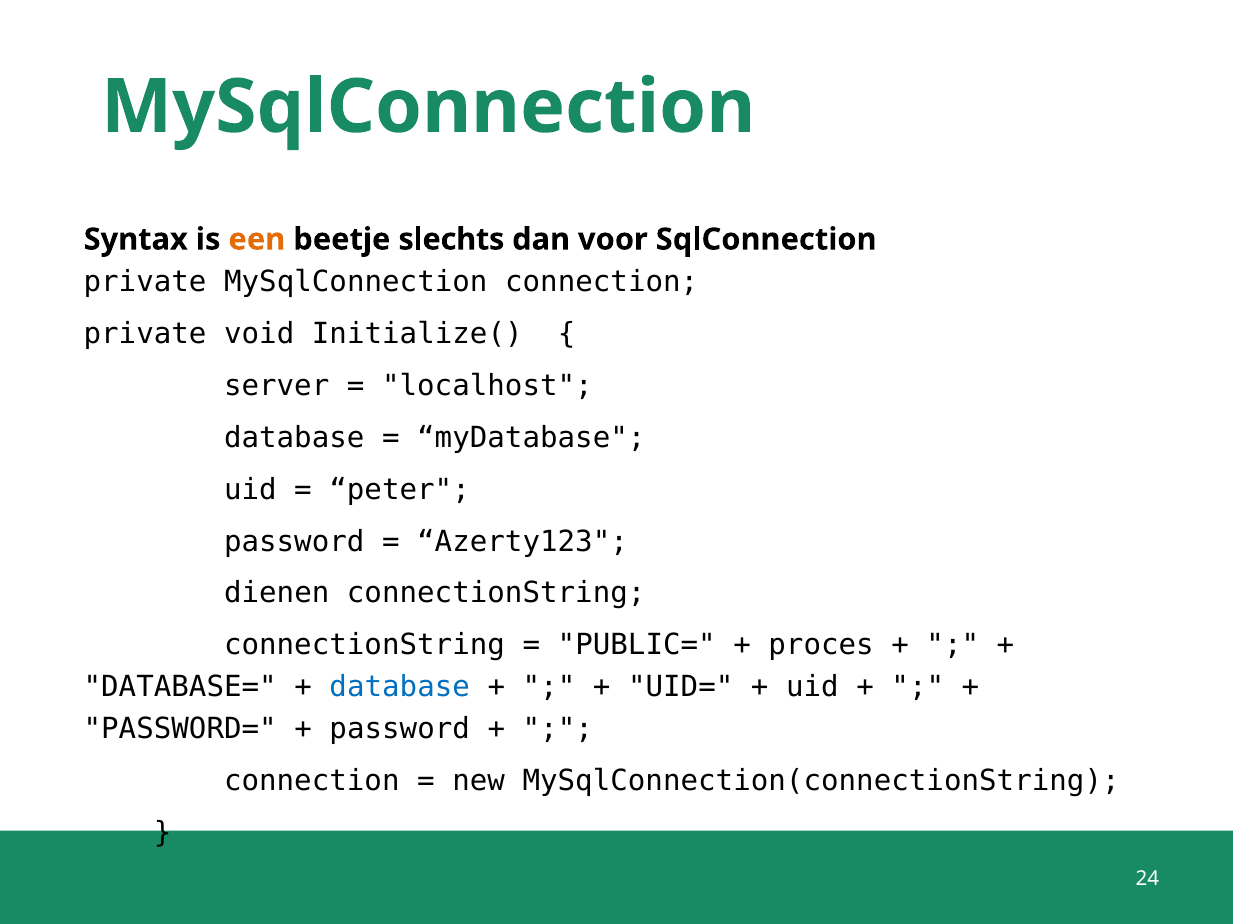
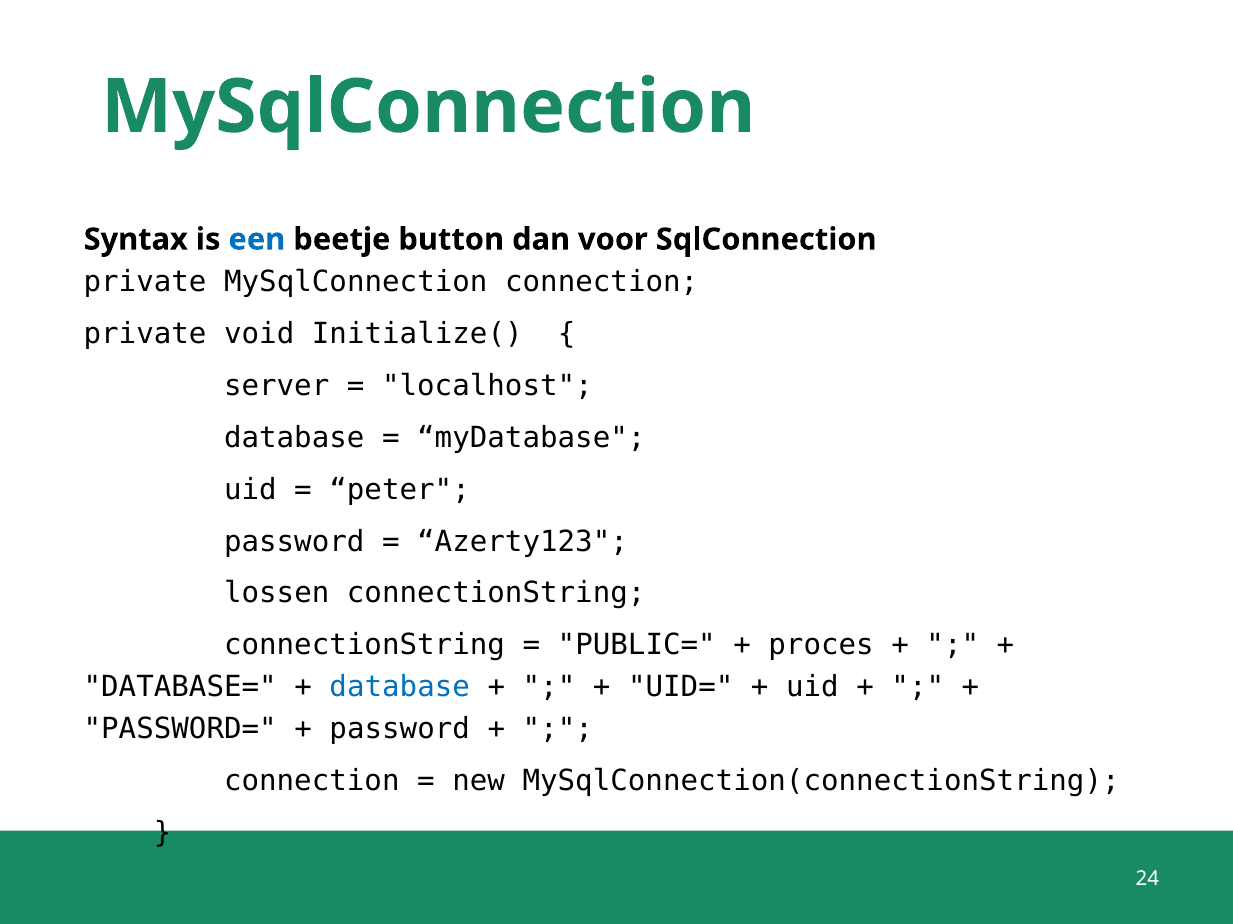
een colour: orange -> blue (257, 240)
slechts: slechts -> button (451, 240)
dienen: dienen -> lossen (277, 594)
